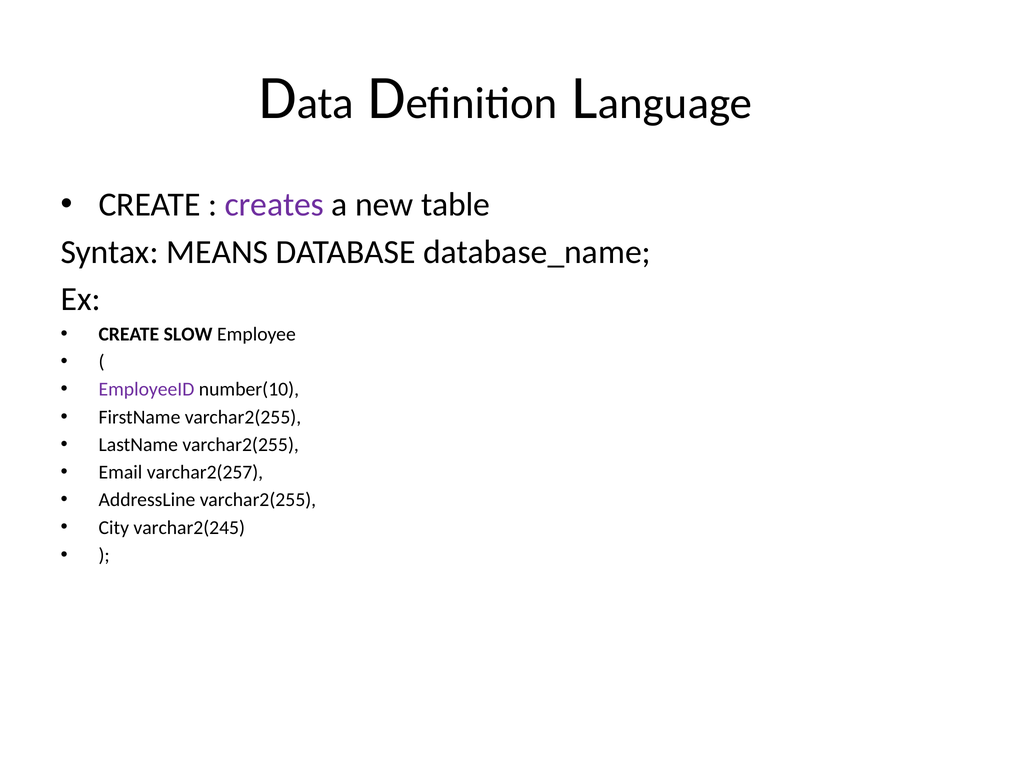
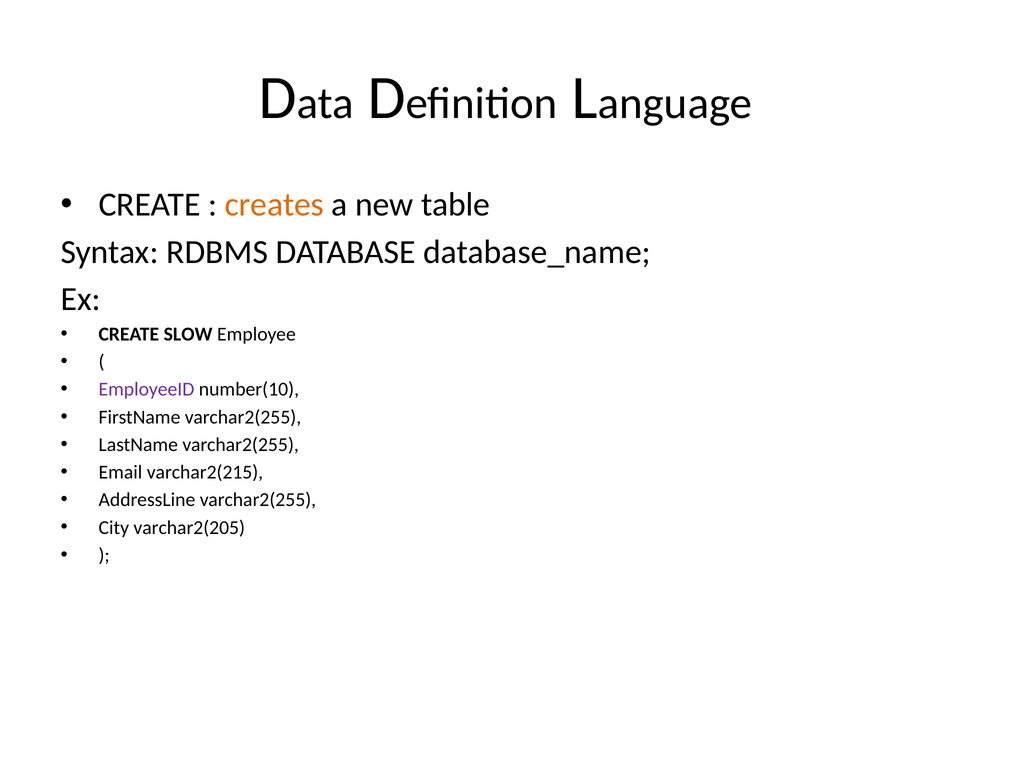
creates colour: purple -> orange (274, 205)
MEANS: MEANS -> RDBMS (217, 252)
varchar2(257: varchar2(257 -> varchar2(215 (205, 472)
varchar2(245: varchar2(245 -> varchar2(205 (189, 527)
